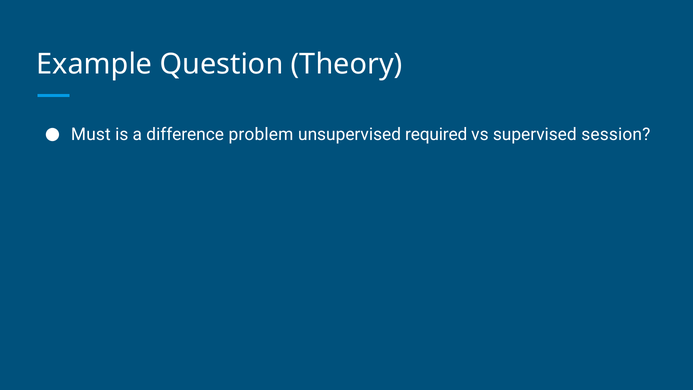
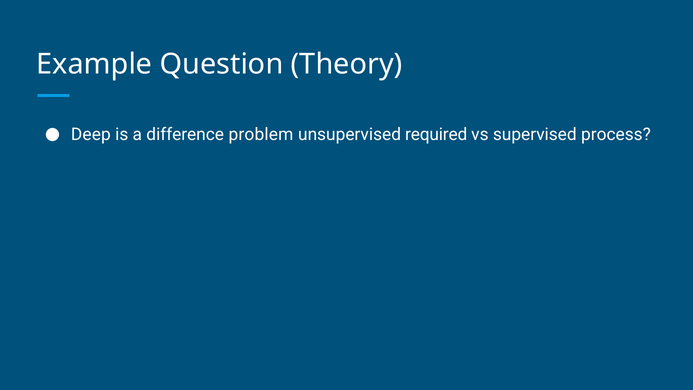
Must: Must -> Deep (91, 135)
session: session -> process (616, 135)
